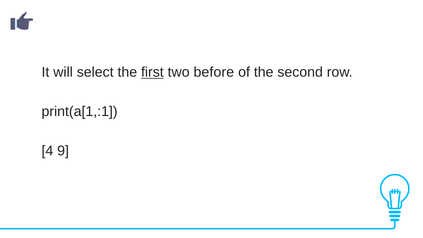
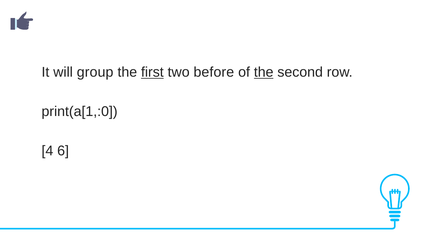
select: select -> group (95, 72)
the underline: none -> present (264, 72)
print(a[1,:1: print(a[1,:1 -> print(a[1,:0 (80, 112)
9: 9 -> 6 (63, 151)
